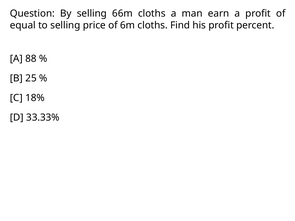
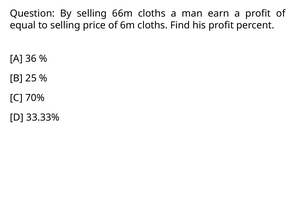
88: 88 -> 36 (31, 59)
18%: 18% -> 70% (35, 98)
